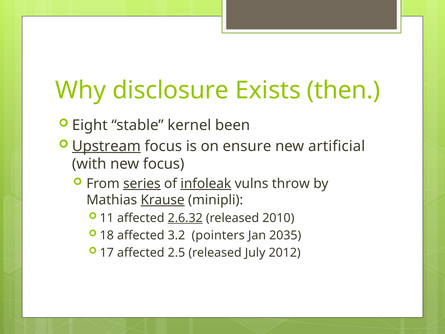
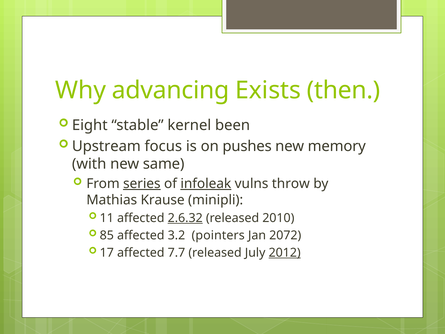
disclosure: disclosure -> advancing (171, 90)
Upstream underline: present -> none (106, 146)
ensure: ensure -> pushes (247, 146)
artificial: artificial -> memory (337, 146)
new focus: focus -> same (164, 164)
Krause underline: present -> none (163, 200)
18: 18 -> 85 (107, 235)
2035: 2035 -> 2072 (285, 235)
2.5: 2.5 -> 7.7 (176, 252)
2012 underline: none -> present (285, 252)
